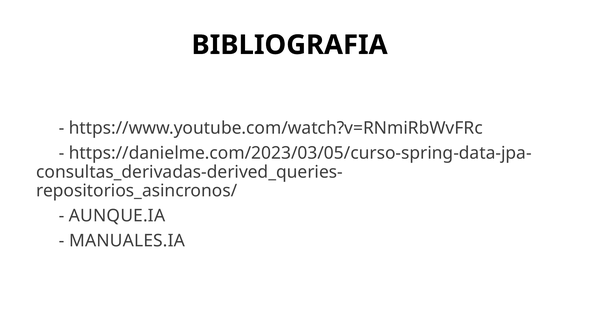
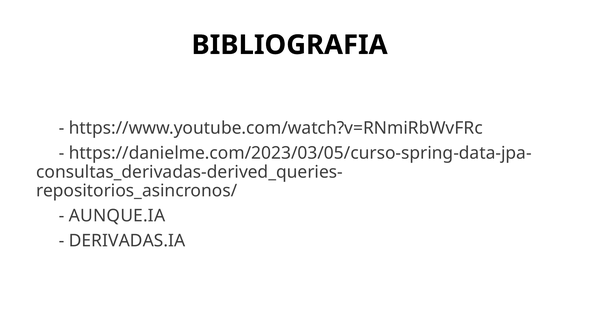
MANUALES.IA: MANUALES.IA -> DERIVADAS.IA (127, 241)
